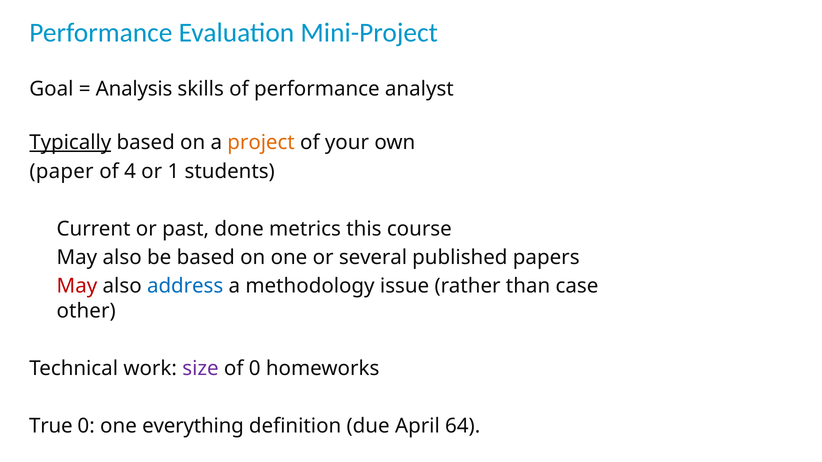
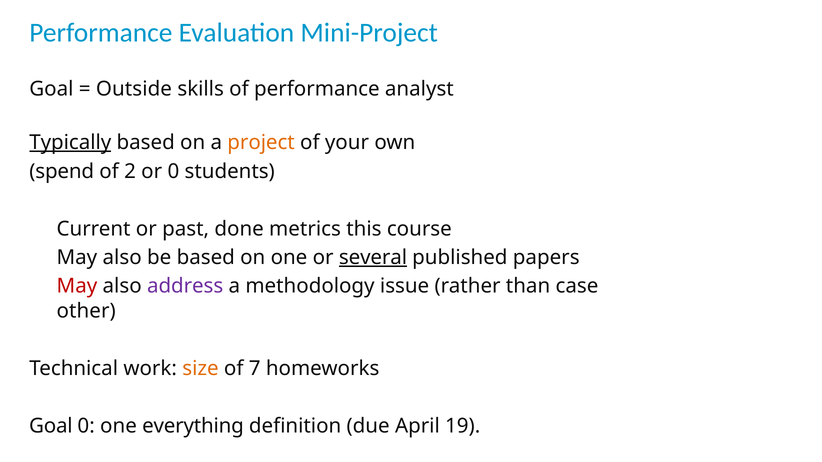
Analysis: Analysis -> Outside (134, 89)
paper: paper -> spend (62, 171)
4: 4 -> 2 (130, 171)
or 1: 1 -> 0 (173, 171)
several underline: none -> present (373, 258)
address colour: blue -> purple (185, 286)
size colour: purple -> orange (200, 369)
of 0: 0 -> 7 (255, 369)
True: True -> Goal (51, 426)
64: 64 -> 19 (463, 426)
